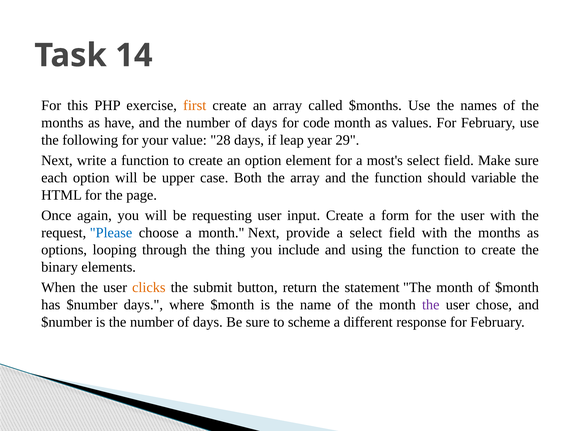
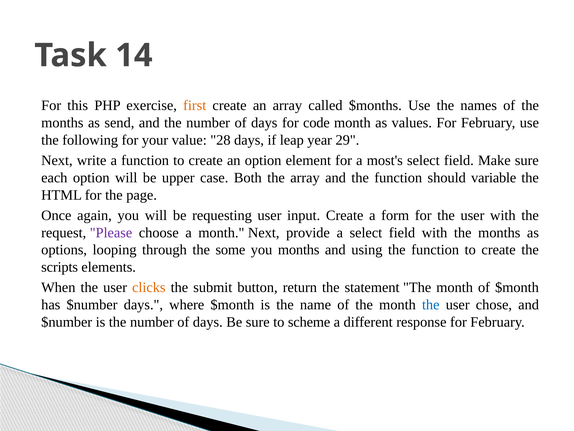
have: have -> send (119, 123)
Please colour: blue -> purple (111, 232)
thing: thing -> some (230, 250)
you include: include -> months (299, 250)
binary: binary -> scripts (60, 267)
the colour: purple -> blue (431, 304)
